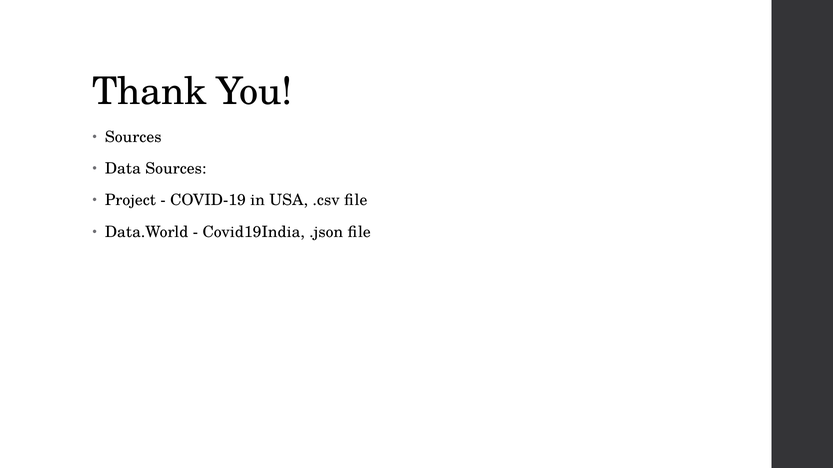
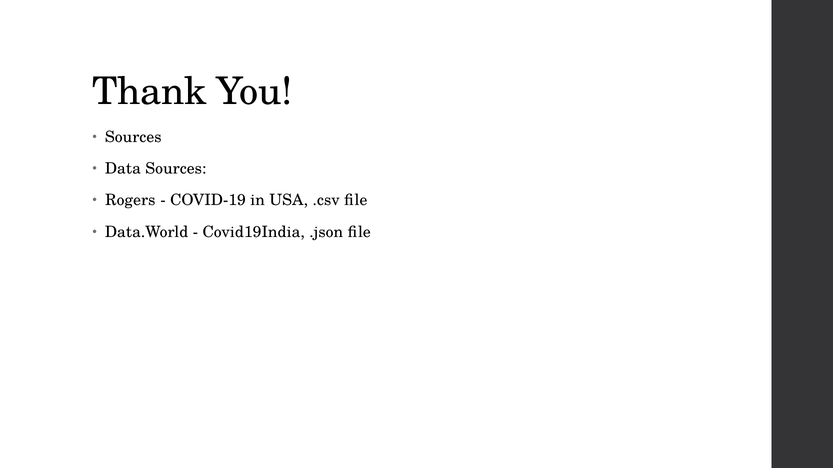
Project: Project -> Rogers (130, 201)
